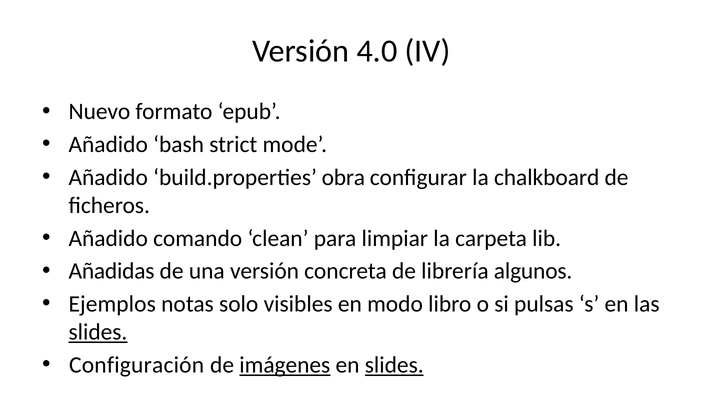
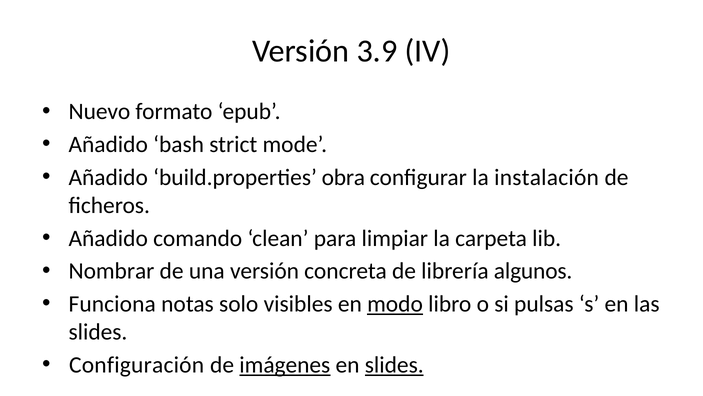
4.0: 4.0 -> 3.9 (377, 51)
chalkboard: chalkboard -> instalación (547, 177)
Añadidas: Añadidas -> Nombrar (111, 271)
Ejemplos: Ejemplos -> Funciona (112, 304)
modo underline: none -> present (395, 304)
slides underline: present -> none (98, 332)
